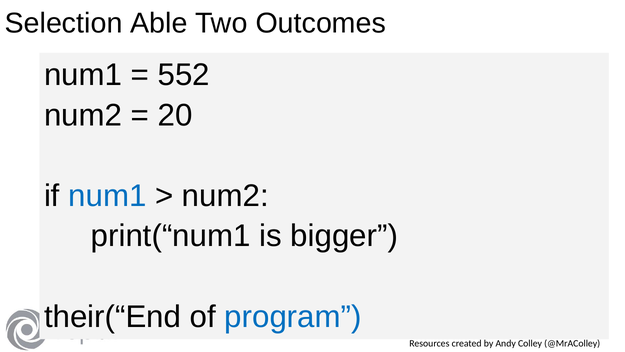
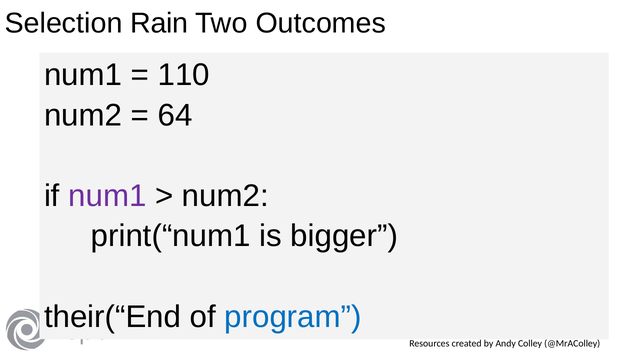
Able: Able -> Rain (159, 23)
552: 552 -> 110 (184, 75)
20: 20 -> 64 (175, 115)
num1 colour: blue -> purple (107, 196)
